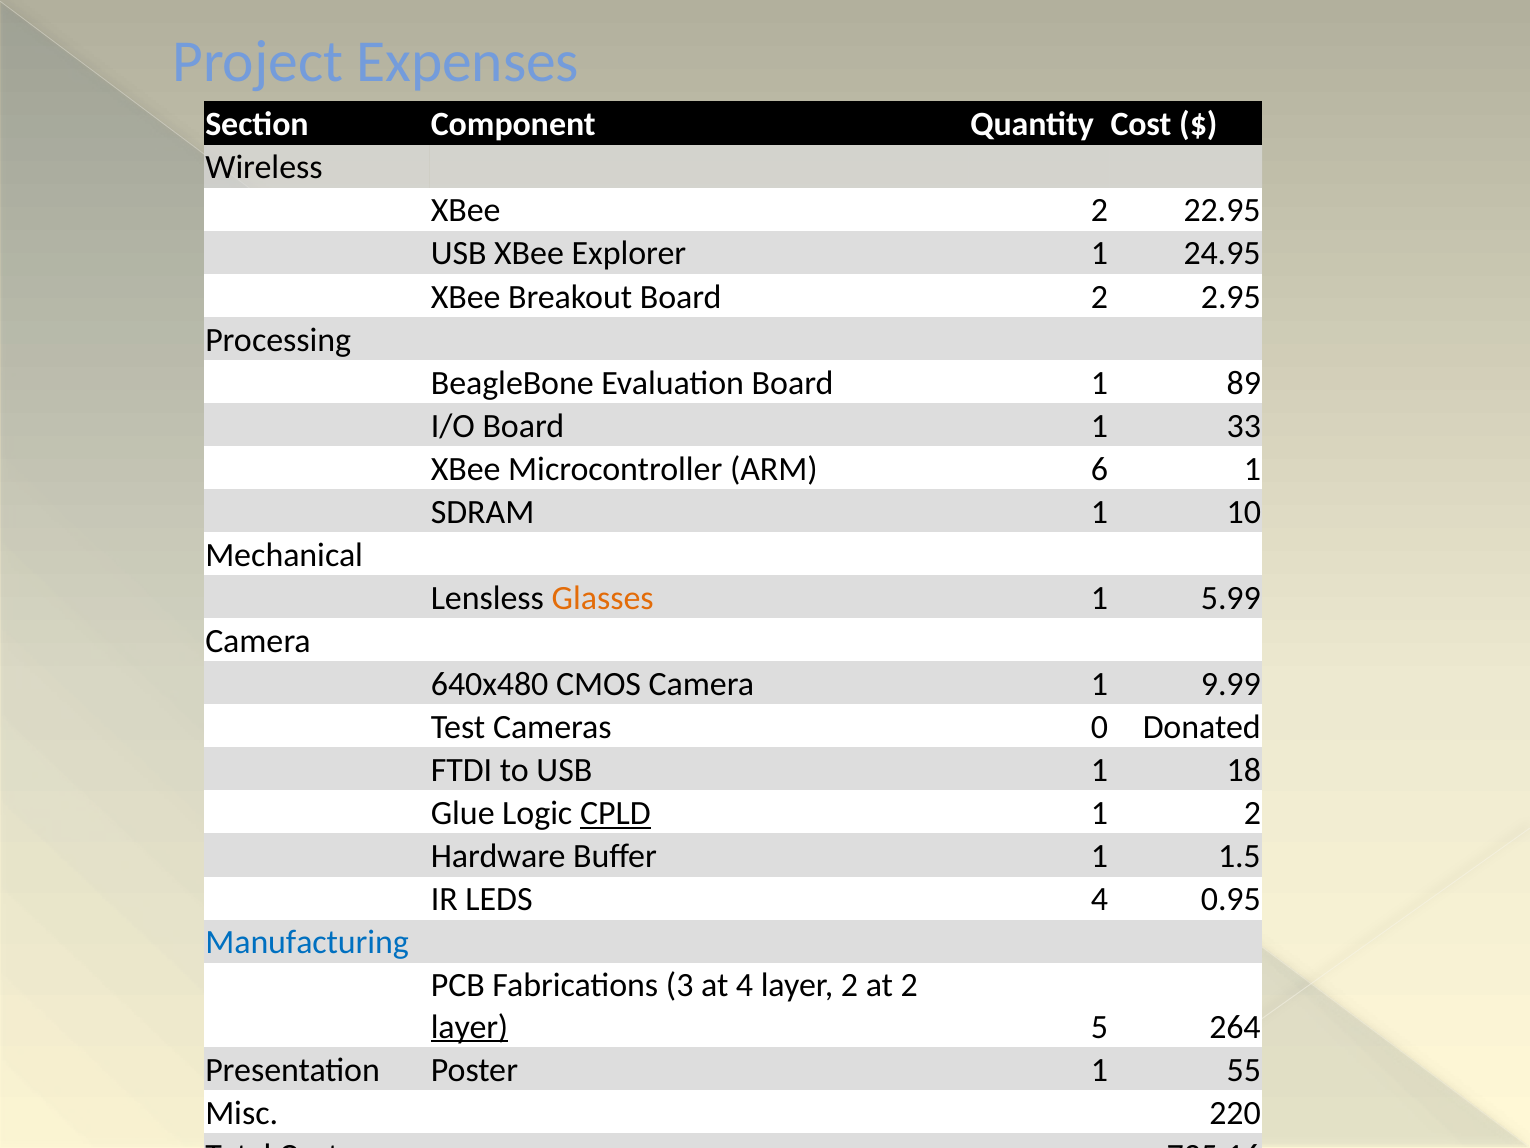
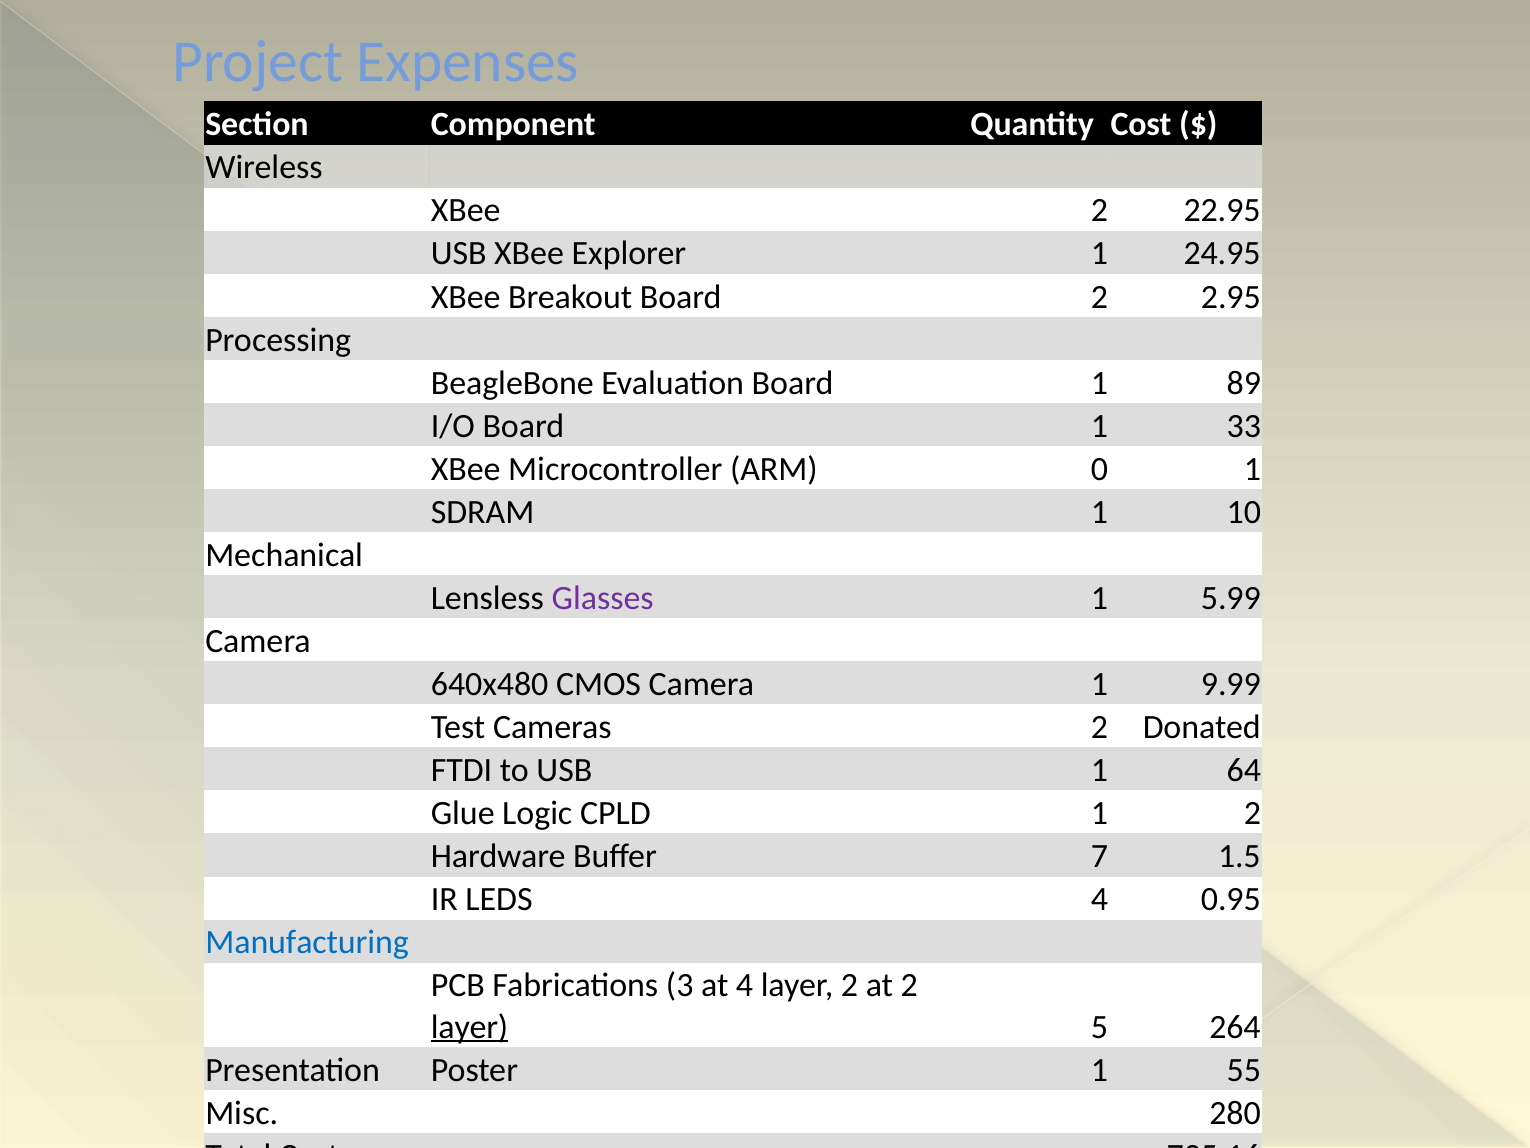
6: 6 -> 0 (1099, 469)
Glasses colour: orange -> purple (603, 598)
Cameras 0: 0 -> 2 (1099, 727)
18: 18 -> 64 (1244, 770)
CPLD underline: present -> none (615, 813)
Buffer 1: 1 -> 7 (1099, 856)
220: 220 -> 280 (1235, 1112)
